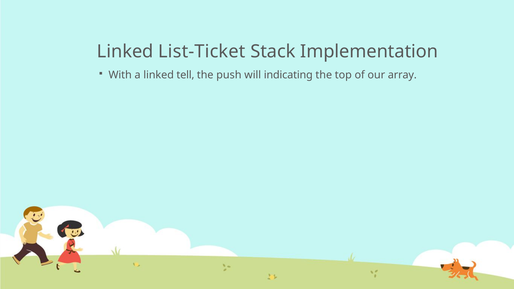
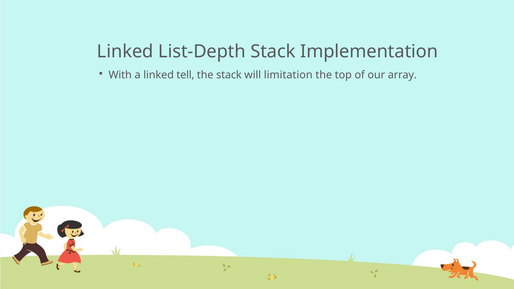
List-Ticket: List-Ticket -> List-Depth (202, 52)
the push: push -> stack (229, 75)
indicating: indicating -> limitation (288, 75)
